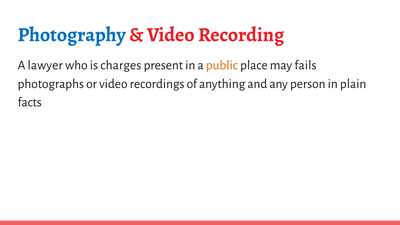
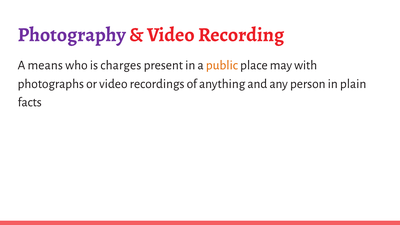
Photography colour: blue -> purple (72, 35)
lawyer: lawyer -> means (45, 65)
fails: fails -> with (306, 65)
